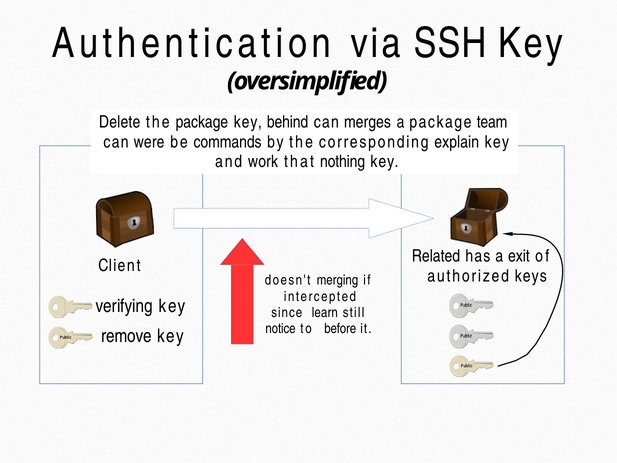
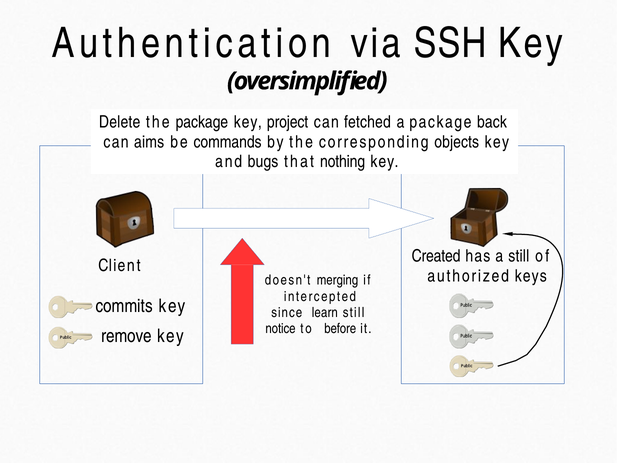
behind: behind -> project (288, 122)
merges: merges -> fetched (367, 122)
team: team -> back (492, 122)
were: were -> aims (149, 142)
explain: explain -> objects (457, 142)
work: work -> bugs (263, 161)
Related: Related -> Created (436, 256)
a exit: exit -> still (519, 256)
verifying: verifying -> commits (124, 306)
